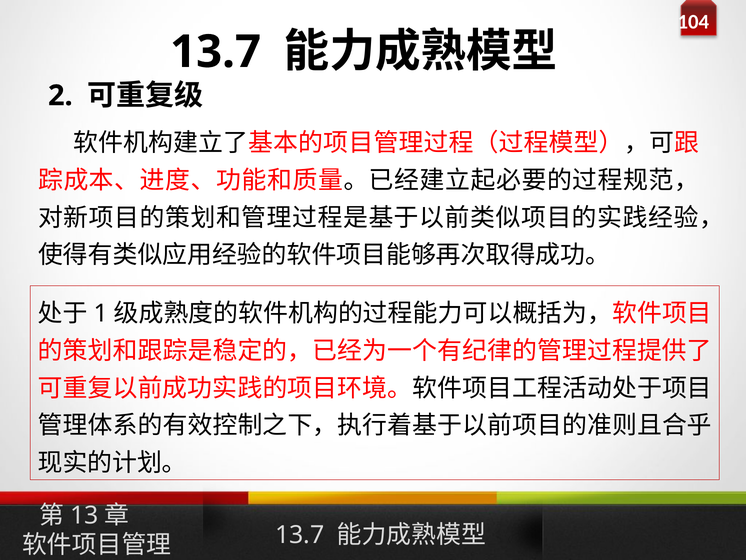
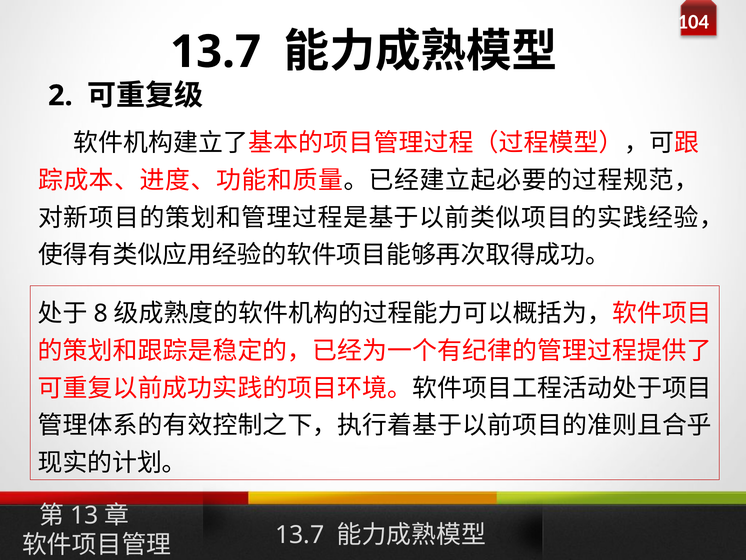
1: 1 -> 8 (101, 313)
